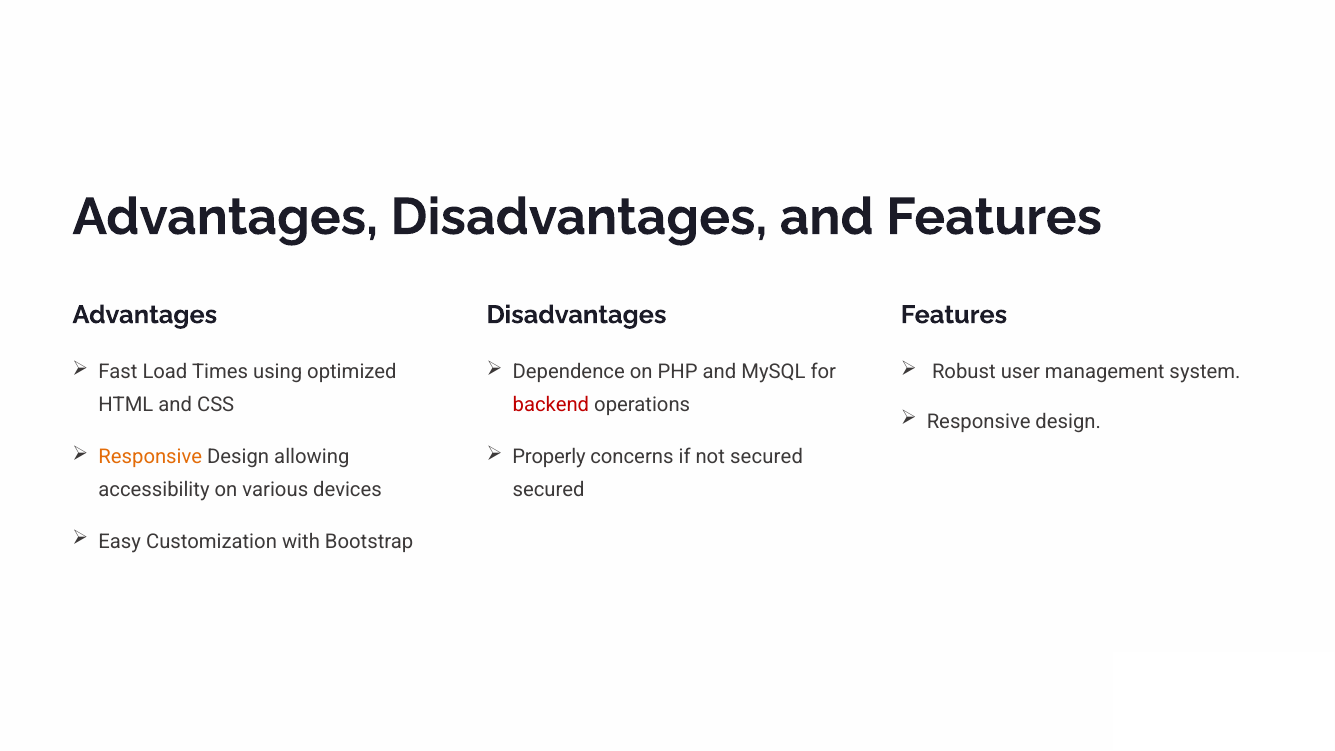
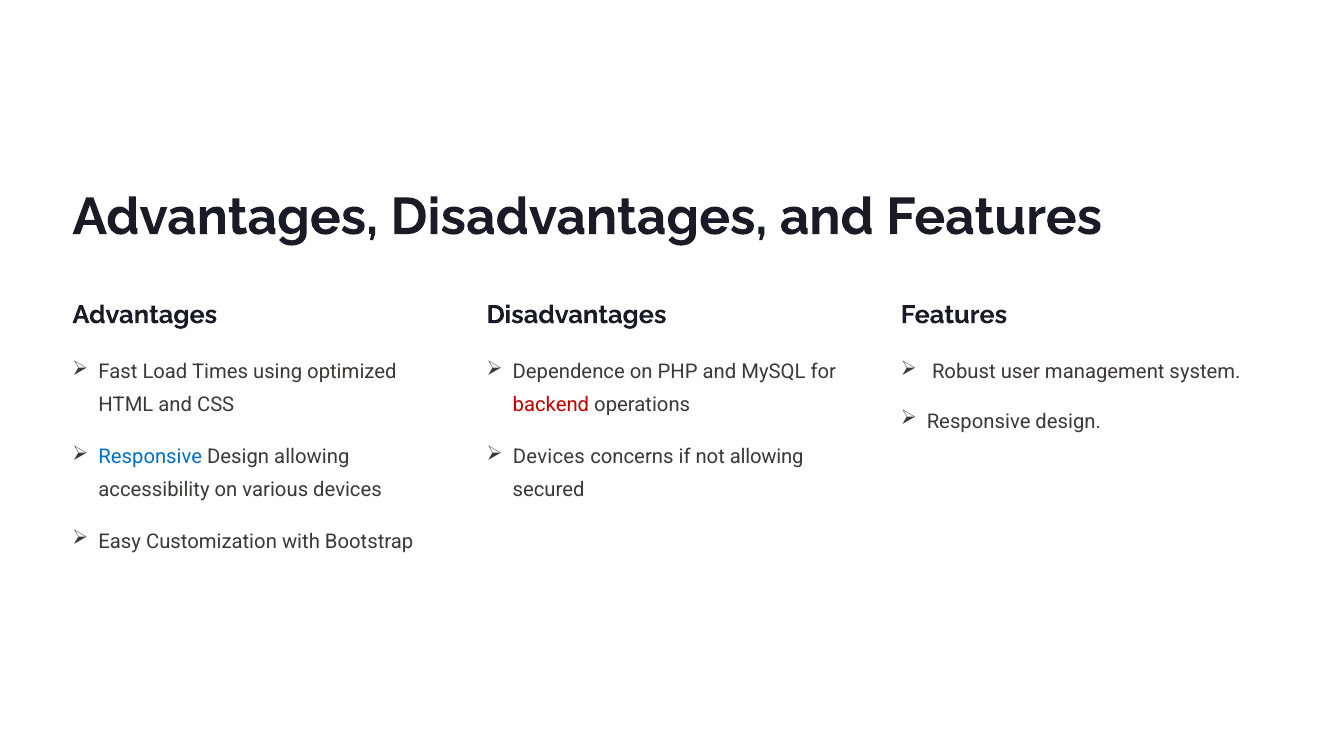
Responsive colour: orange -> blue (150, 457)
Properly: Properly -> Devices (549, 457)
not secured: secured -> allowing (767, 457)
